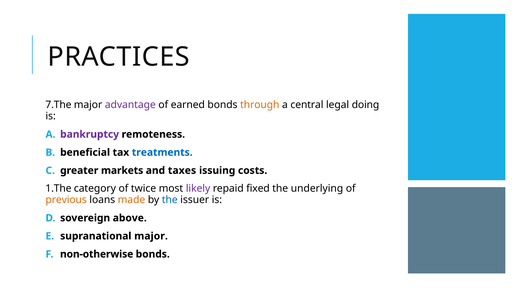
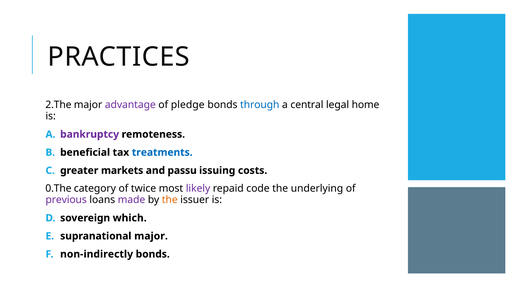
7.The: 7.The -> 2.The (58, 105)
earned: earned -> pledge (188, 105)
through colour: orange -> blue (260, 105)
doing: doing -> home (365, 105)
taxes: taxes -> passu (182, 170)
1.The: 1.The -> 0.The (58, 189)
fixed: fixed -> code (258, 189)
previous colour: orange -> purple (66, 200)
made colour: orange -> purple (132, 200)
the colour: blue -> orange (170, 200)
above: above -> which (130, 218)
non-otherwise: non-otherwise -> non-indirectly (97, 254)
